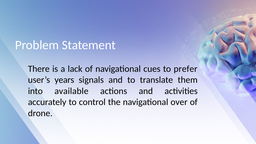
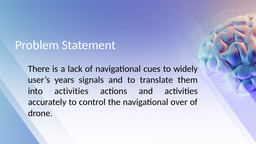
prefer: prefer -> widely (186, 69)
into available: available -> activities (71, 91)
